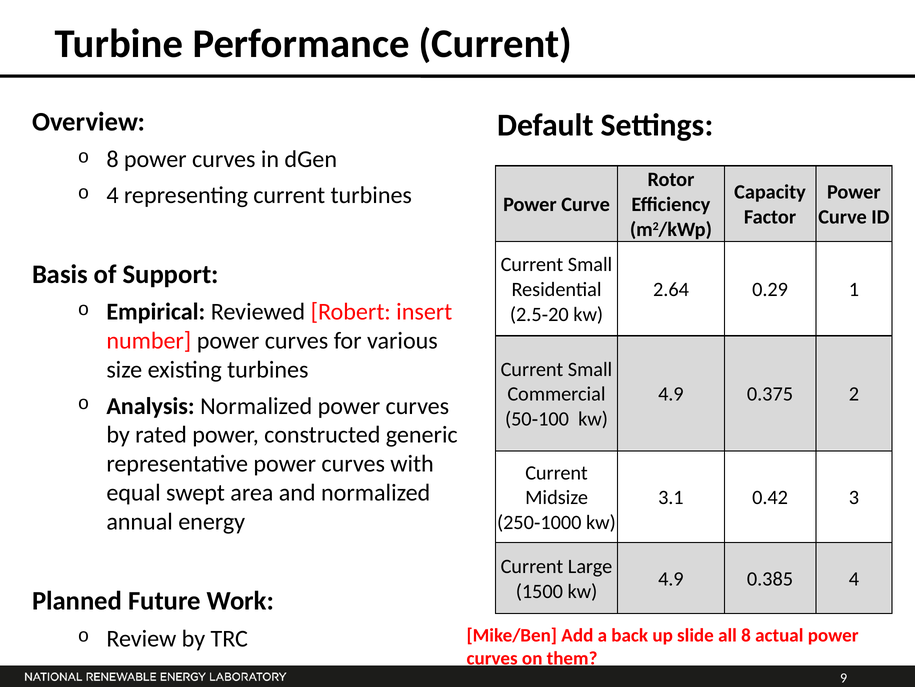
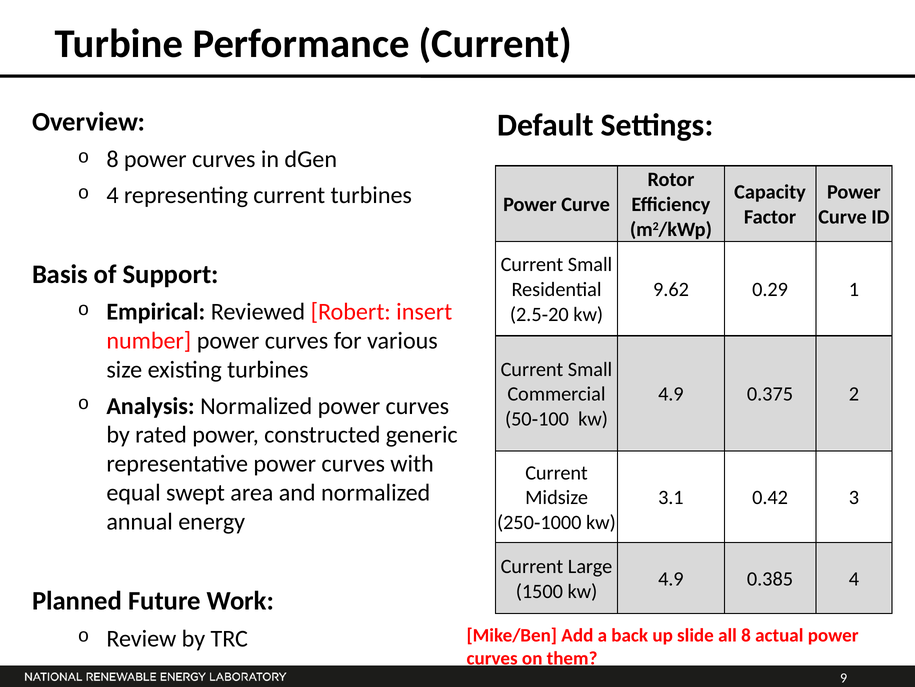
2.64: 2.64 -> 9.62 (671, 289)
